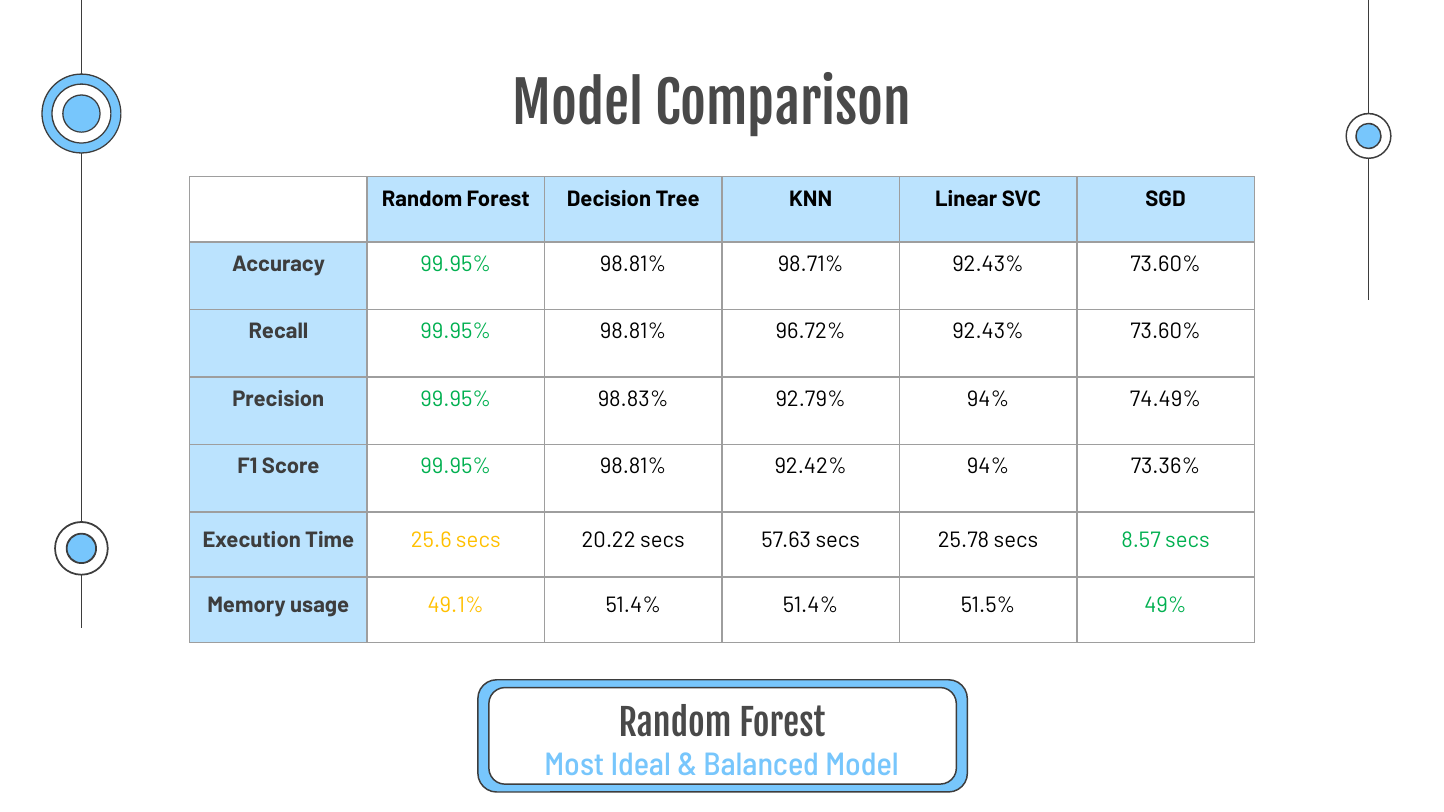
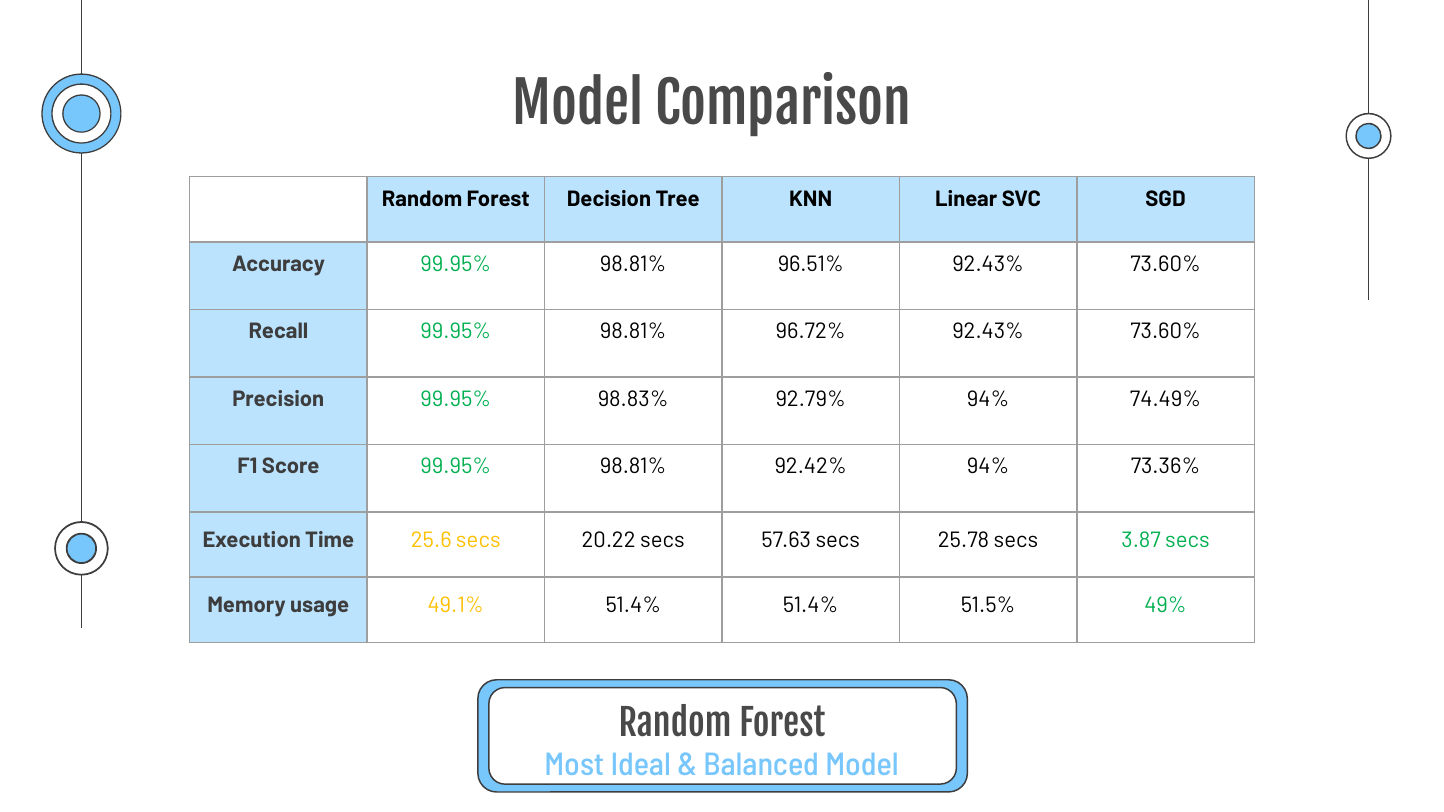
98.71%: 98.71% -> 96.51% (811, 264)
8.57: 8.57 -> 3.87 (1141, 540)
